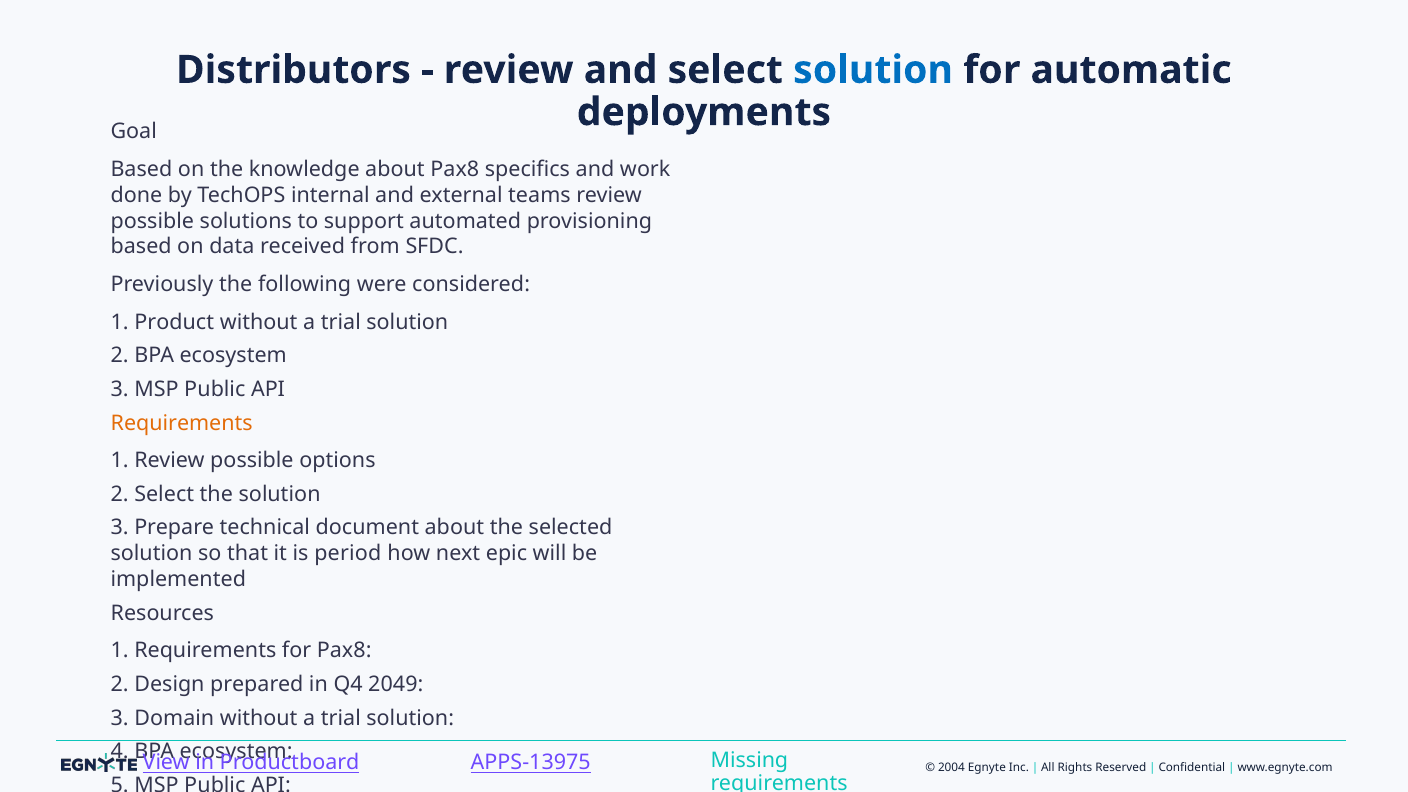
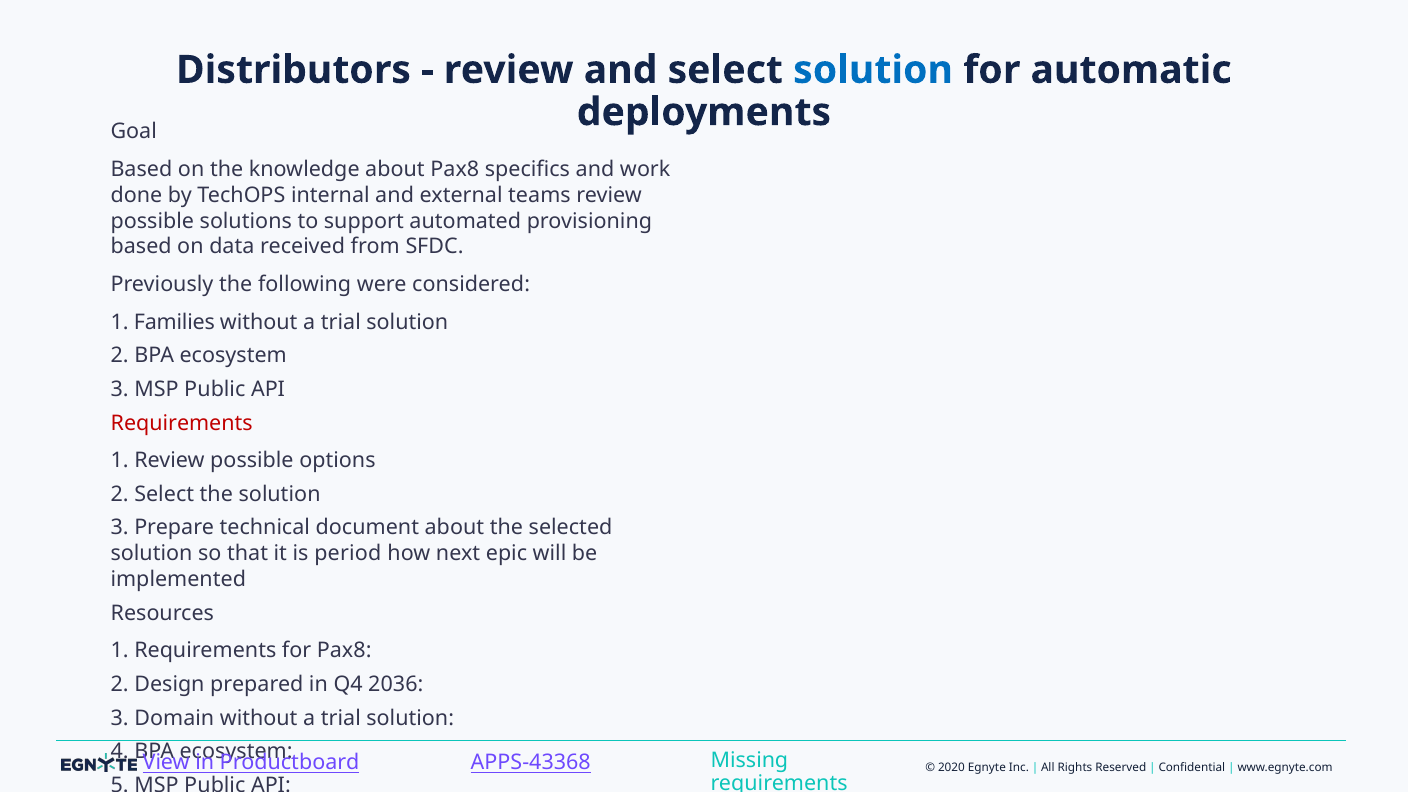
Product: Product -> Families (174, 322)
Requirements colour: orange -> red (182, 423)
2049: 2049 -> 2036 (396, 684)
APPS-13975: APPS-13975 -> APPS-43368 (531, 763)
2004: 2004 -> 2020 (951, 768)
